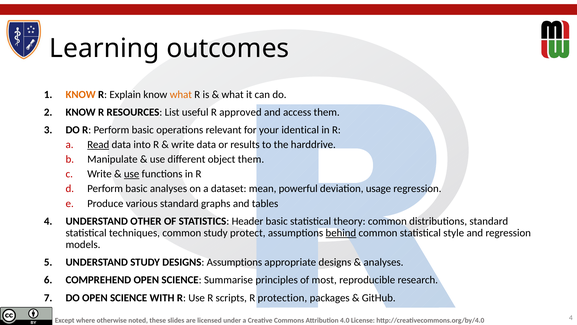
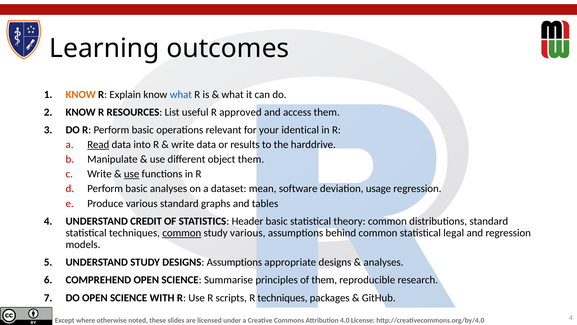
what colour: orange -> blue (181, 94)
powerful: powerful -> software (298, 188)
OTHER: OTHER -> CREDIT (146, 221)
common underline: none -> present (182, 233)
study protect: protect -> various (248, 233)
behind underline: present -> none (341, 233)
style: style -> legal (454, 233)
of most: most -> them (324, 280)
R protection: protection -> techniques (282, 297)
